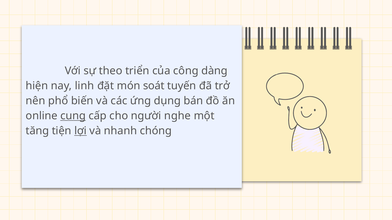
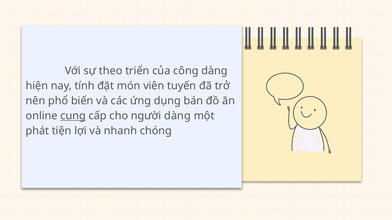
linh: linh -> tính (85, 86)
soát: soát -> viên (154, 86)
người nghe: nghe -> dàng (177, 116)
tăng: tăng -> phát (37, 131)
lợi underline: present -> none (80, 131)
